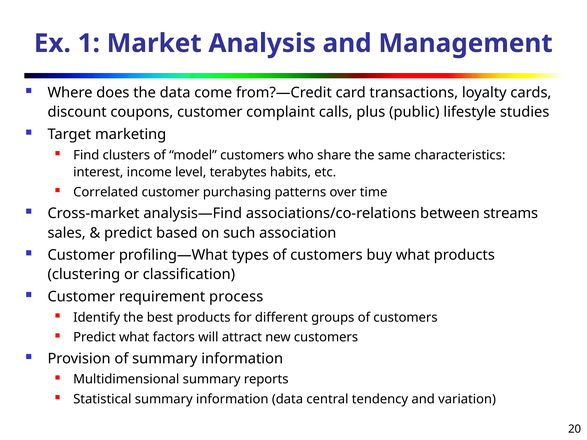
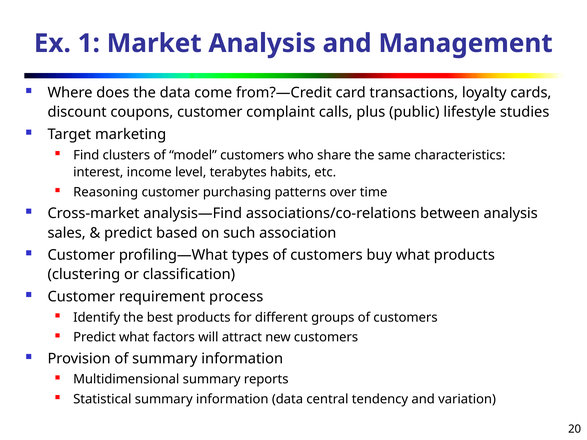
Correlated: Correlated -> Reasoning (106, 192)
between streams: streams -> analysis (511, 214)
